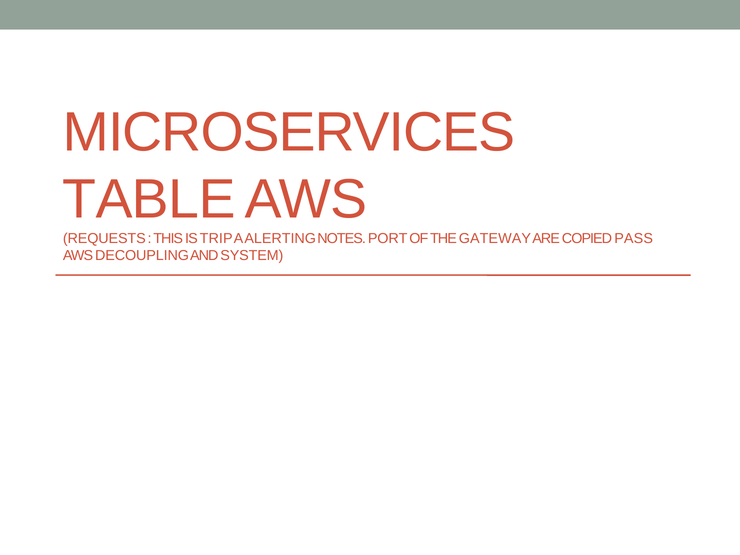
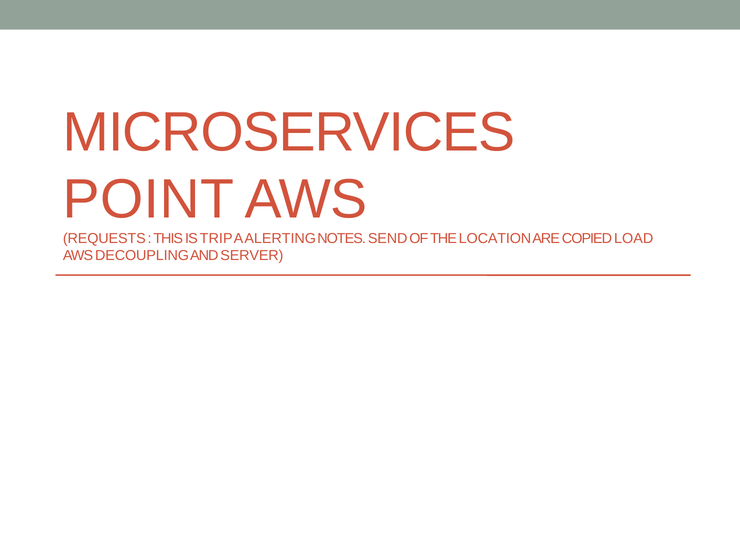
TABLE: TABLE -> POINT (148, 199)
PORT: PORT -> SEND (388, 238)
GATEWAY: GATEWAY -> LOCATION (495, 238)
PASS: PASS -> LOAD (634, 238)
SYSTEM: SYSTEM -> SERVER (252, 256)
